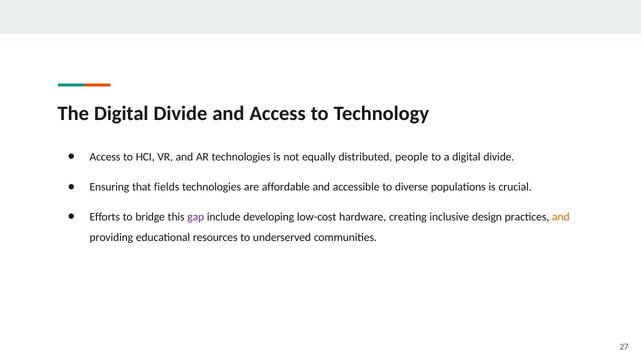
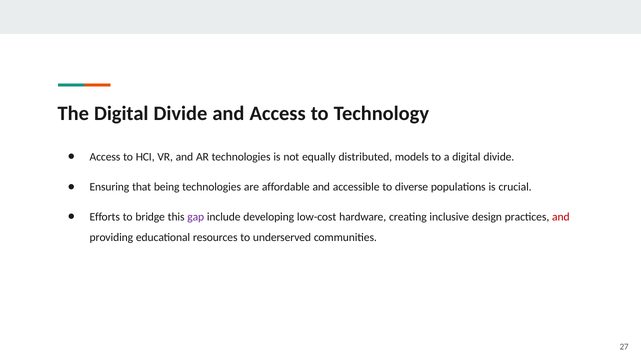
people: people -> models (412, 157)
fields: fields -> being (167, 187)
and colour: orange -> red (561, 217)
